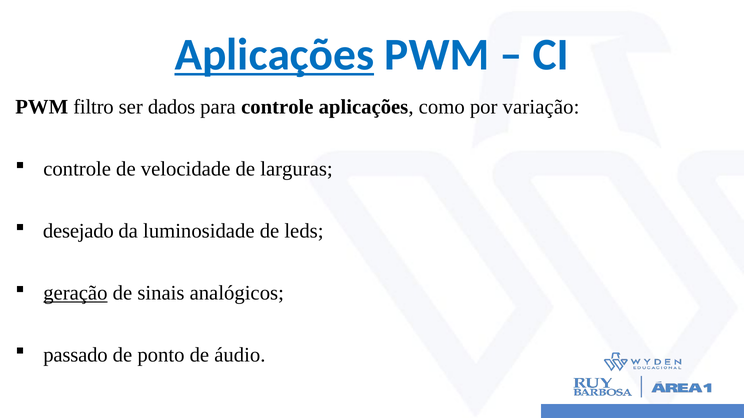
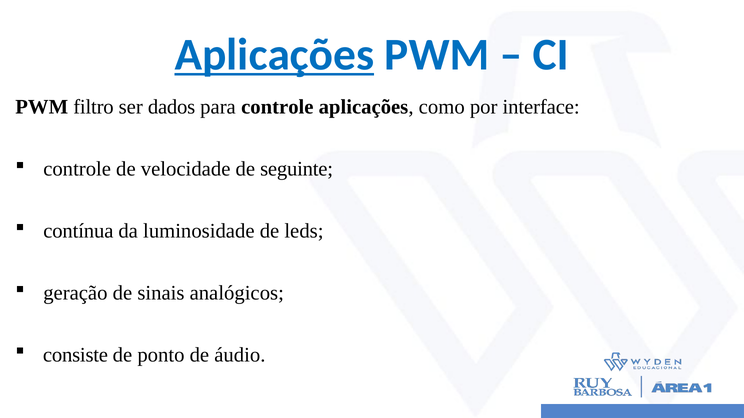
variação: variação -> interface (541, 107)
larguras: larguras -> seguinte (297, 169)
desejado: desejado -> contínua (78, 231)
geração underline: present -> none (75, 293)
passado: passado -> consiste (75, 355)
